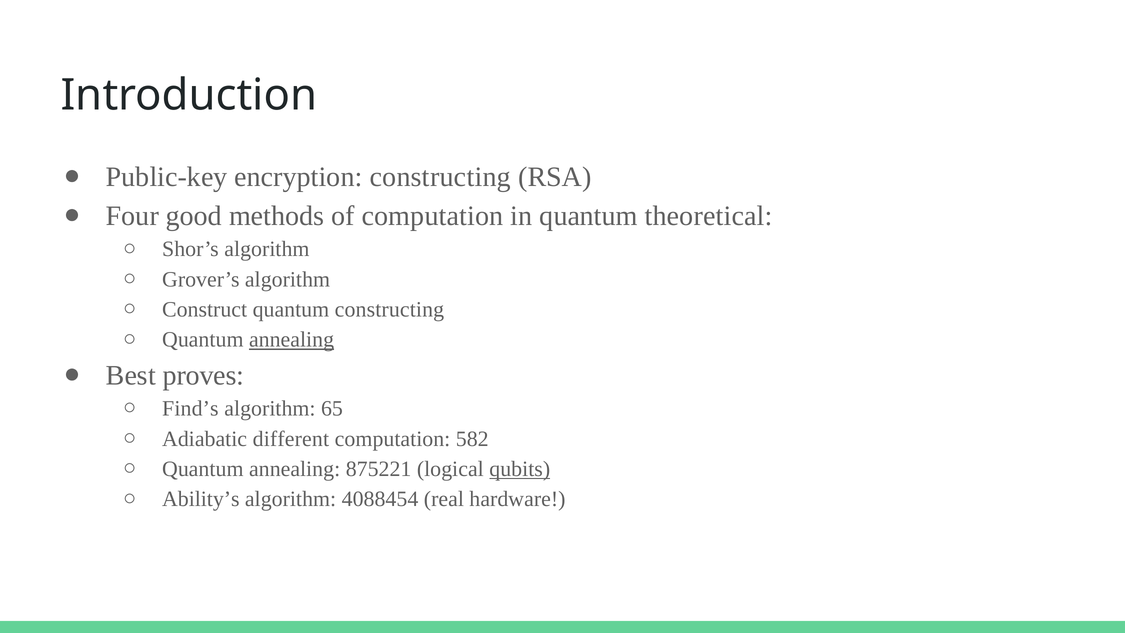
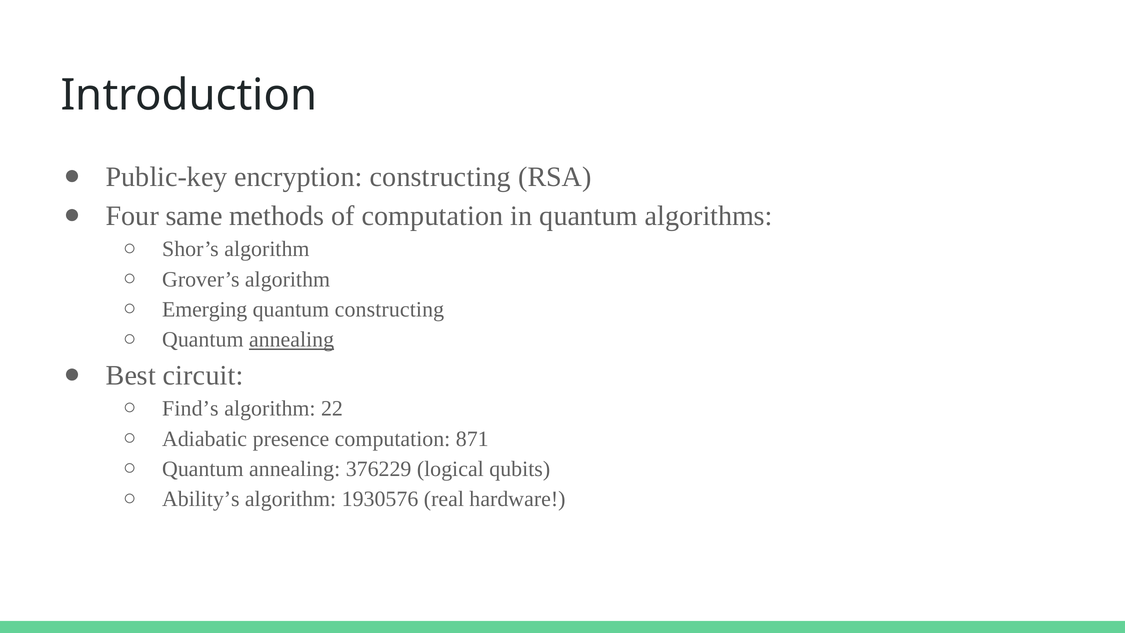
good: good -> same (194, 216)
theoretical: theoretical -> algorithms (709, 216)
Construct: Construct -> Emerging (205, 310)
proves: proves -> circuit (203, 375)
65: 65 -> 22 (332, 409)
different: different -> presence (291, 439)
582: 582 -> 871 (472, 439)
875221: 875221 -> 376229 (379, 469)
qubits underline: present -> none (520, 469)
4088454: 4088454 -> 1930576 (380, 499)
